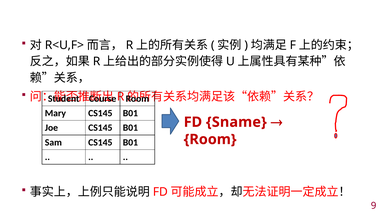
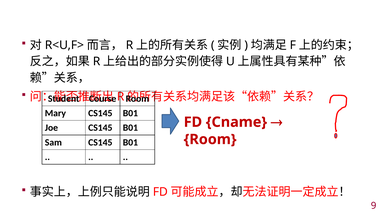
Sname: Sname -> Cname (236, 122)
